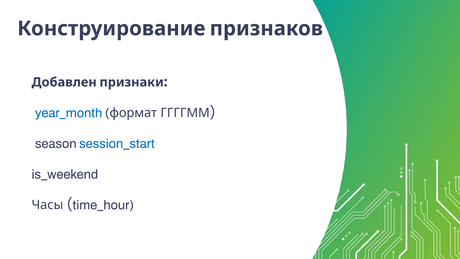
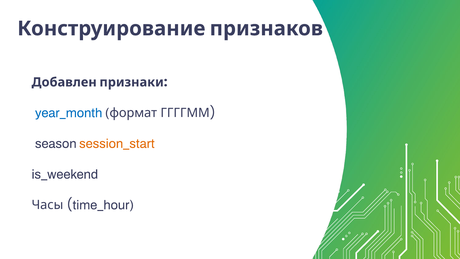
session_start colour: blue -> orange (117, 144)
